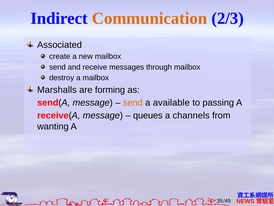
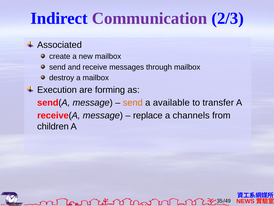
Communication colour: orange -> purple (150, 18)
Marshalls: Marshalls -> Execution (57, 90)
passing: passing -> transfer (218, 102)
queues: queues -> replace (148, 115)
wanting: wanting -> children (53, 126)
